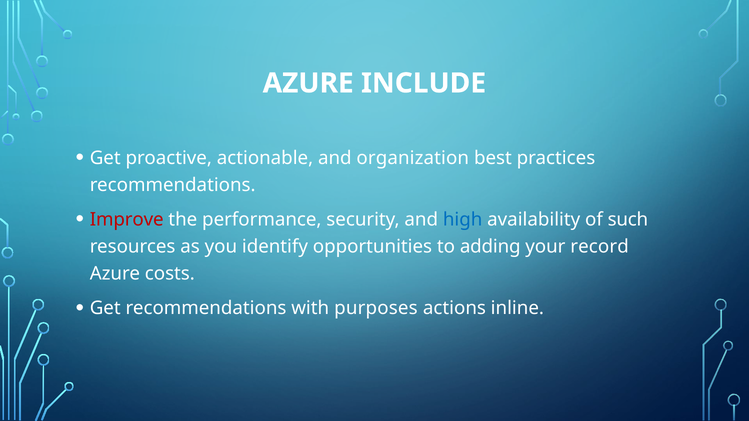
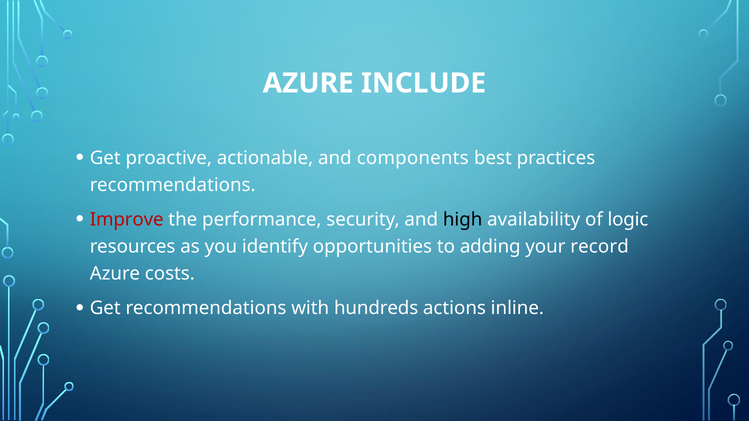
organization: organization -> components (413, 158)
high colour: blue -> black (463, 220)
such: such -> logic (628, 220)
purposes: purposes -> hundreds (376, 308)
